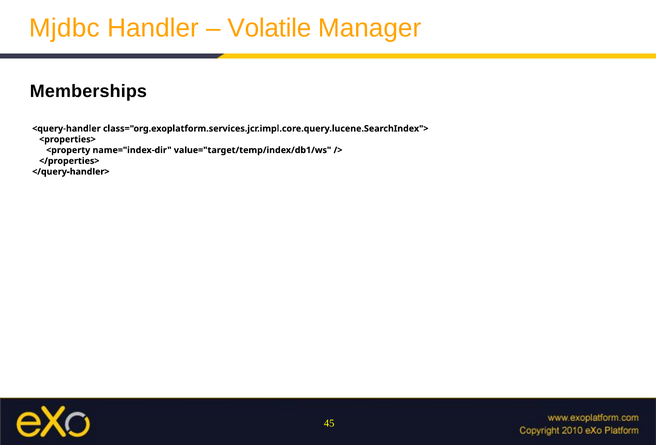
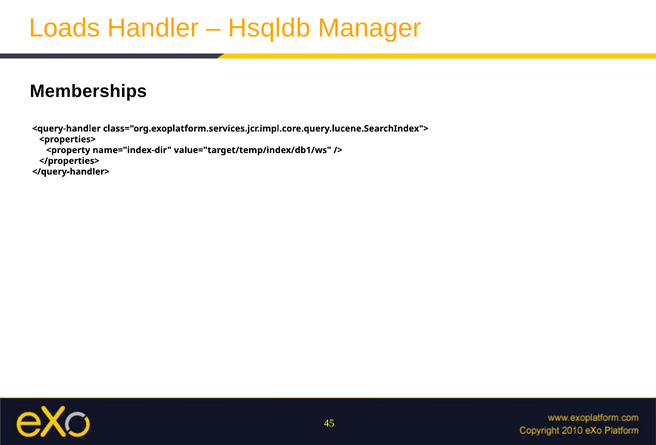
Mjdbc: Mjdbc -> Loads (64, 28)
Volatile: Volatile -> Hsqldb (269, 28)
